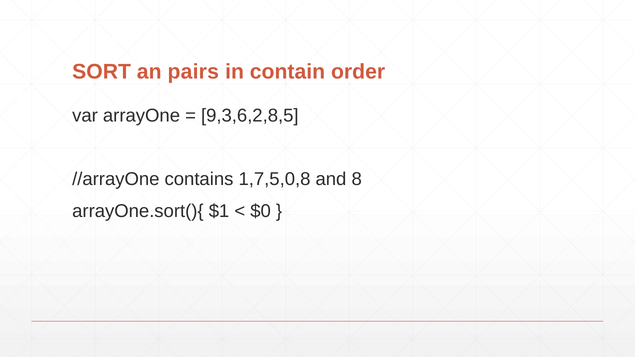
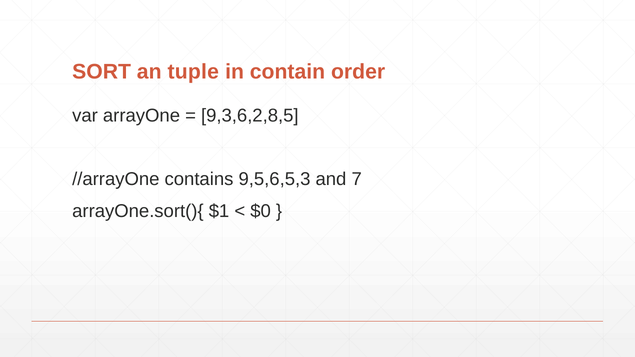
pairs: pairs -> tuple (193, 72)
1,7,5,0,8: 1,7,5,0,8 -> 9,5,6,5,3 (275, 179)
8: 8 -> 7 (357, 179)
